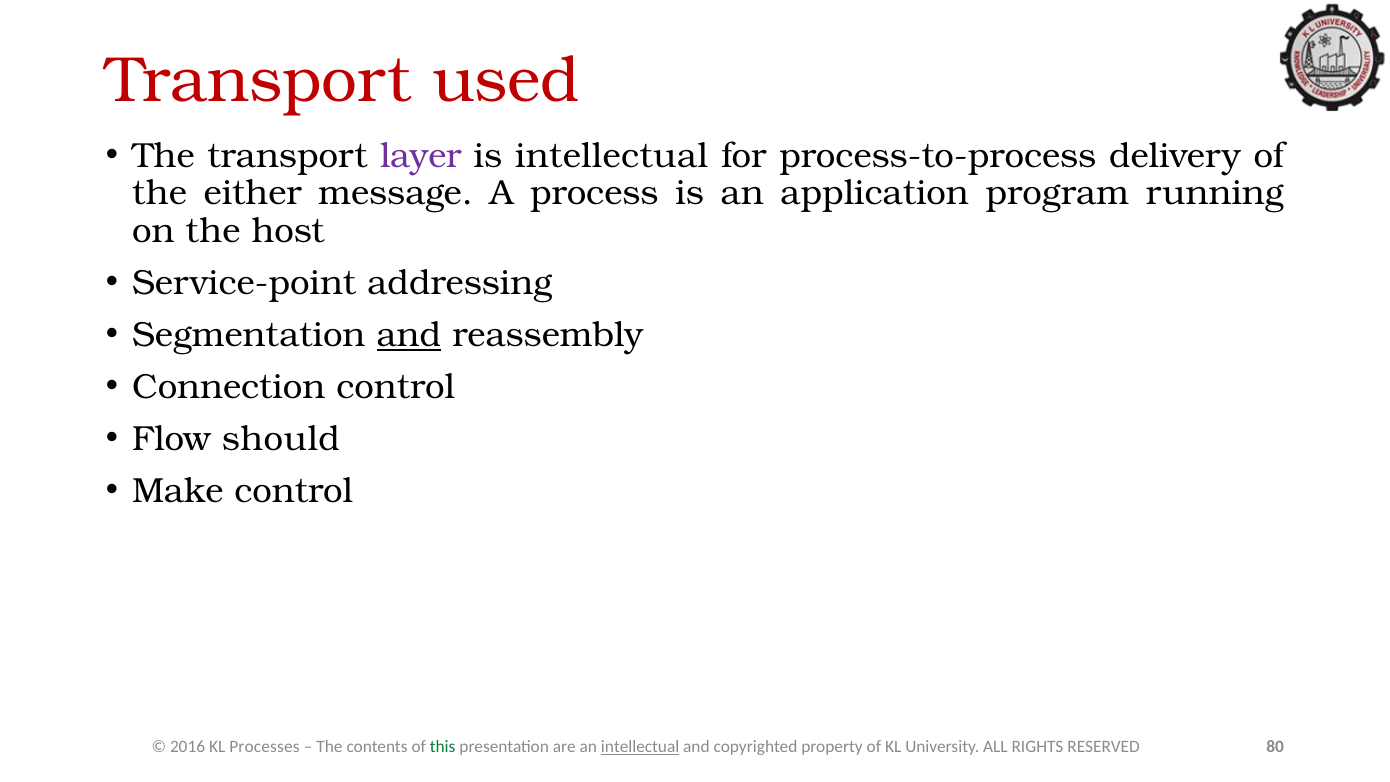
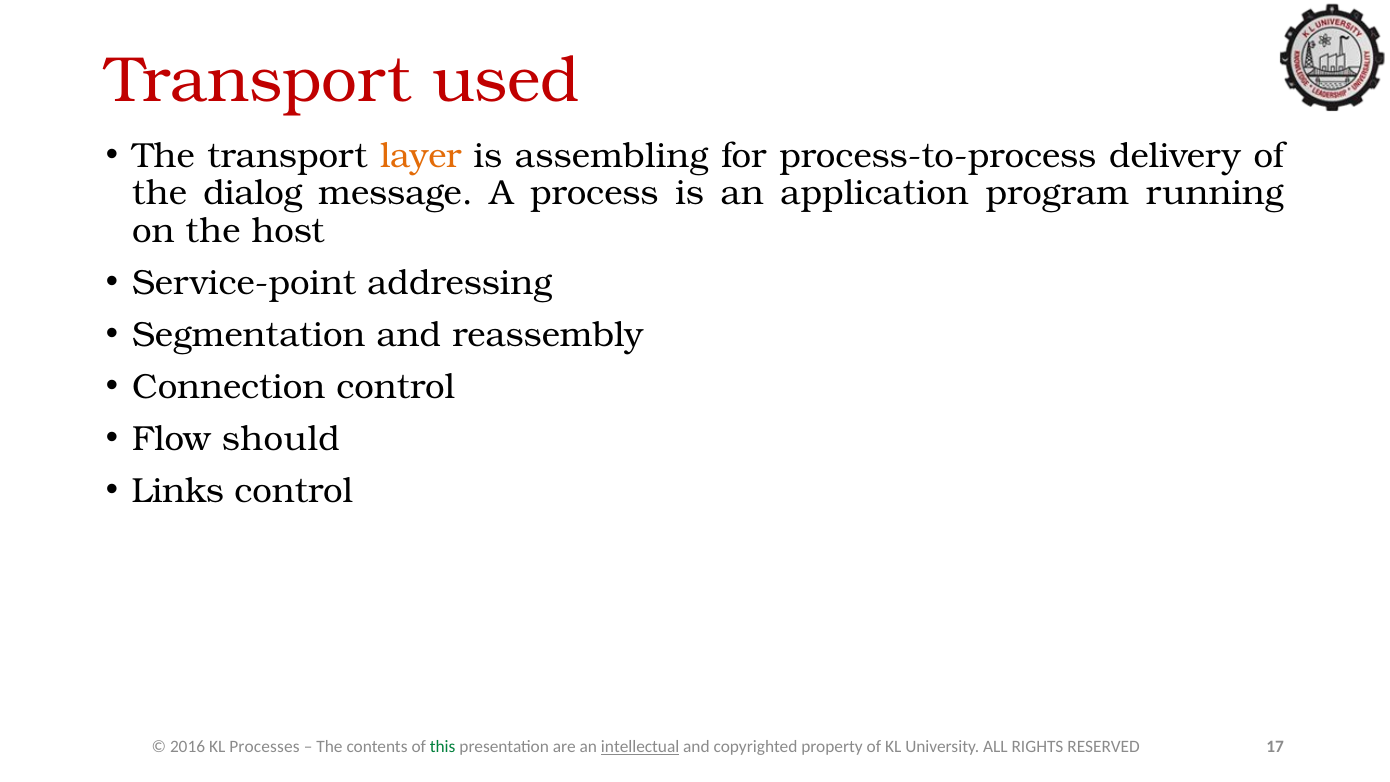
layer colour: purple -> orange (421, 156)
is intellectual: intellectual -> assembling (612, 156)
either: either -> dialog (253, 193)
and underline: present -> none (409, 335)
Make: Make -> Links (178, 491)
80: 80 -> 17 (1275, 747)
